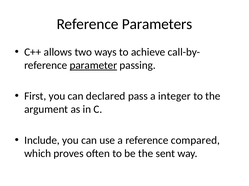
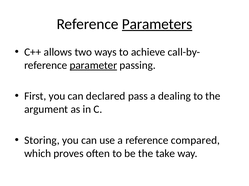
Parameters underline: none -> present (157, 24)
integer: integer -> dealing (174, 97)
Include: Include -> Storing (42, 141)
sent: sent -> take (165, 154)
